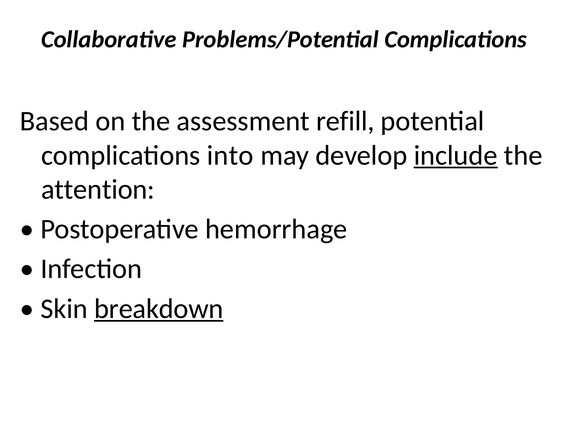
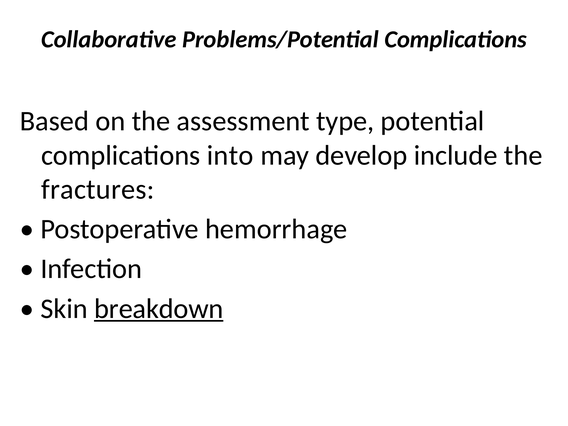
refill: refill -> type (345, 121)
include underline: present -> none (456, 155)
attention: attention -> fractures (98, 189)
